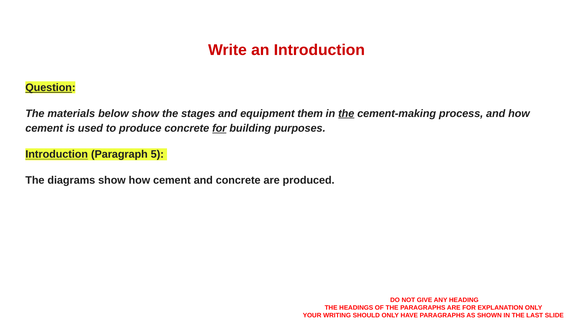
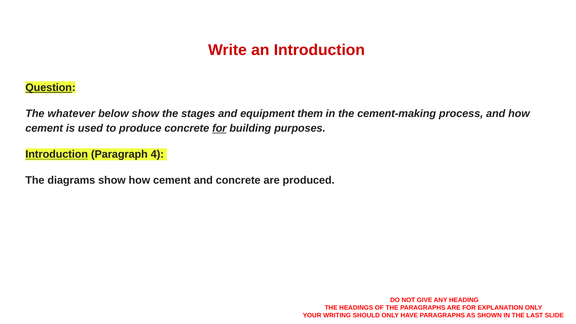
materials: materials -> whatever (71, 113)
the underline: present -> none (346, 113)
5: 5 -> 4 (157, 154)
